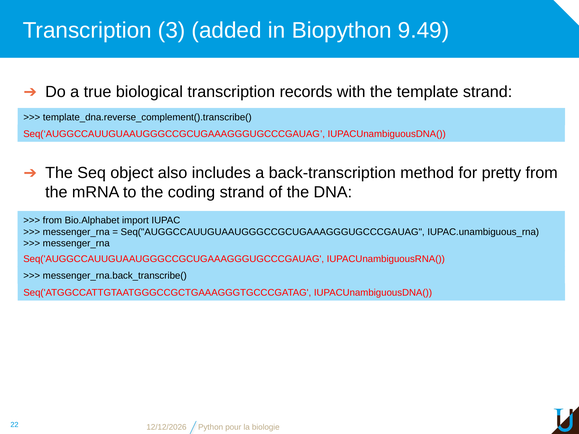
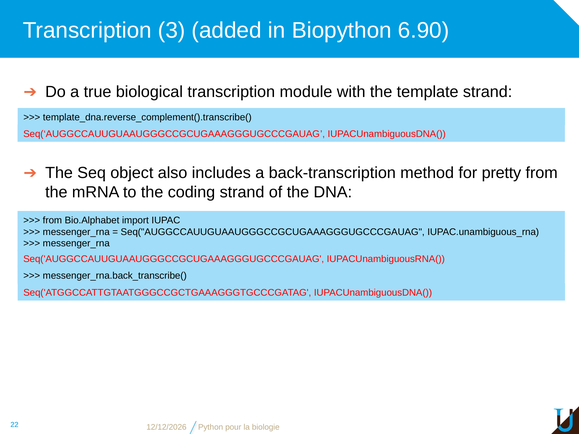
9.49: 9.49 -> 6.90 (424, 30)
records: records -> module (306, 92)
